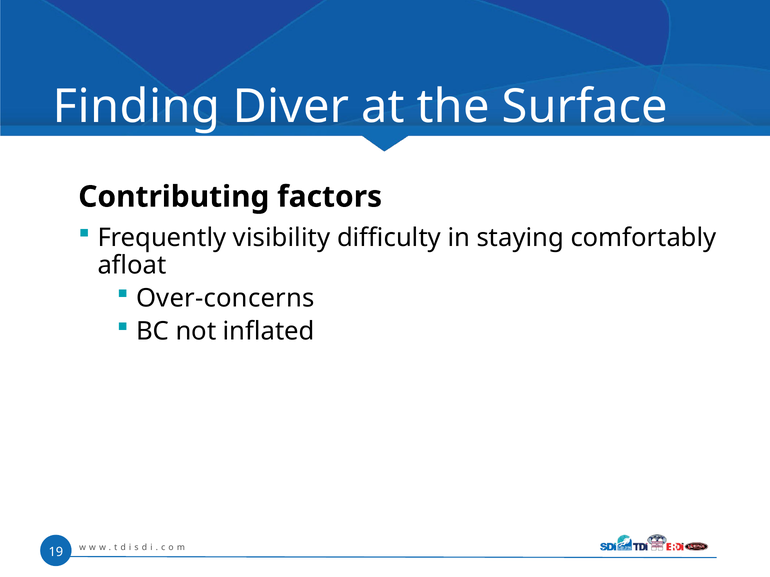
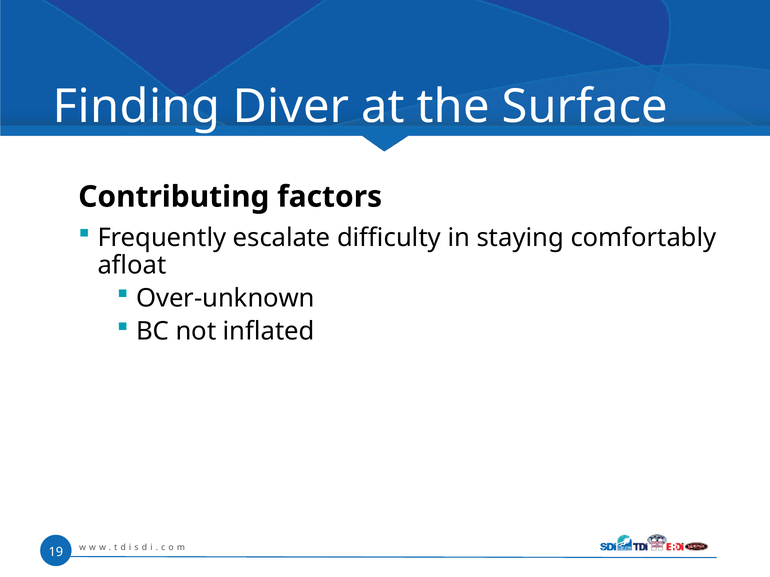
visibility: visibility -> escalate (282, 238)
Over-concerns: Over-concerns -> Over-unknown (225, 298)
